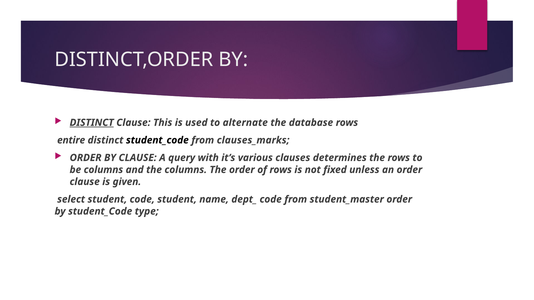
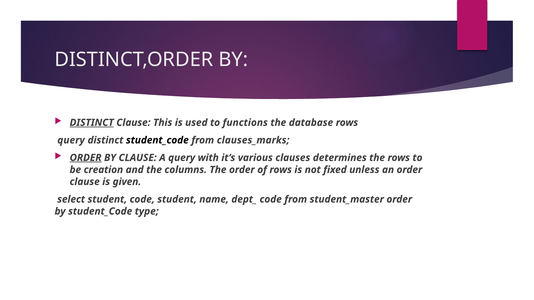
alternate: alternate -> functions (245, 123)
entire: entire -> query (71, 140)
ORDER underline: none -> present (86, 158)
be columns: columns -> creation (103, 170)
